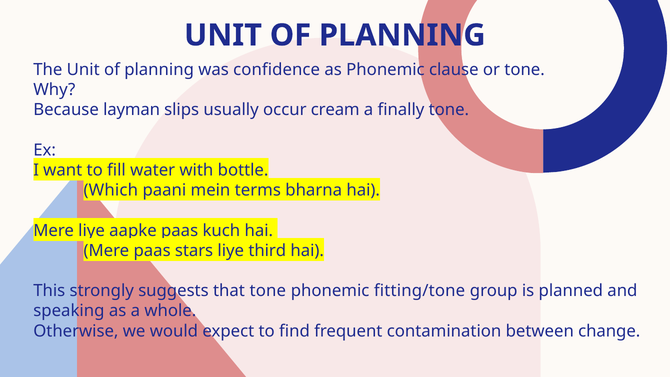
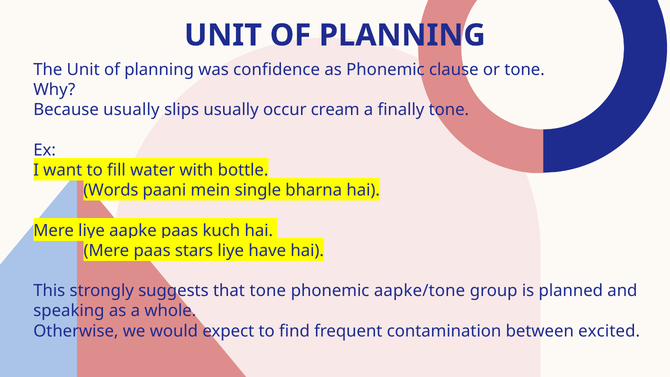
Because layman: layman -> usually (131, 110)
Which: Which -> Words (111, 190)
terms: terms -> single (258, 190)
third: third -> have (267, 251)
fitting/tone: fitting/tone -> aapke/tone (420, 291)
change: change -> excited (609, 331)
